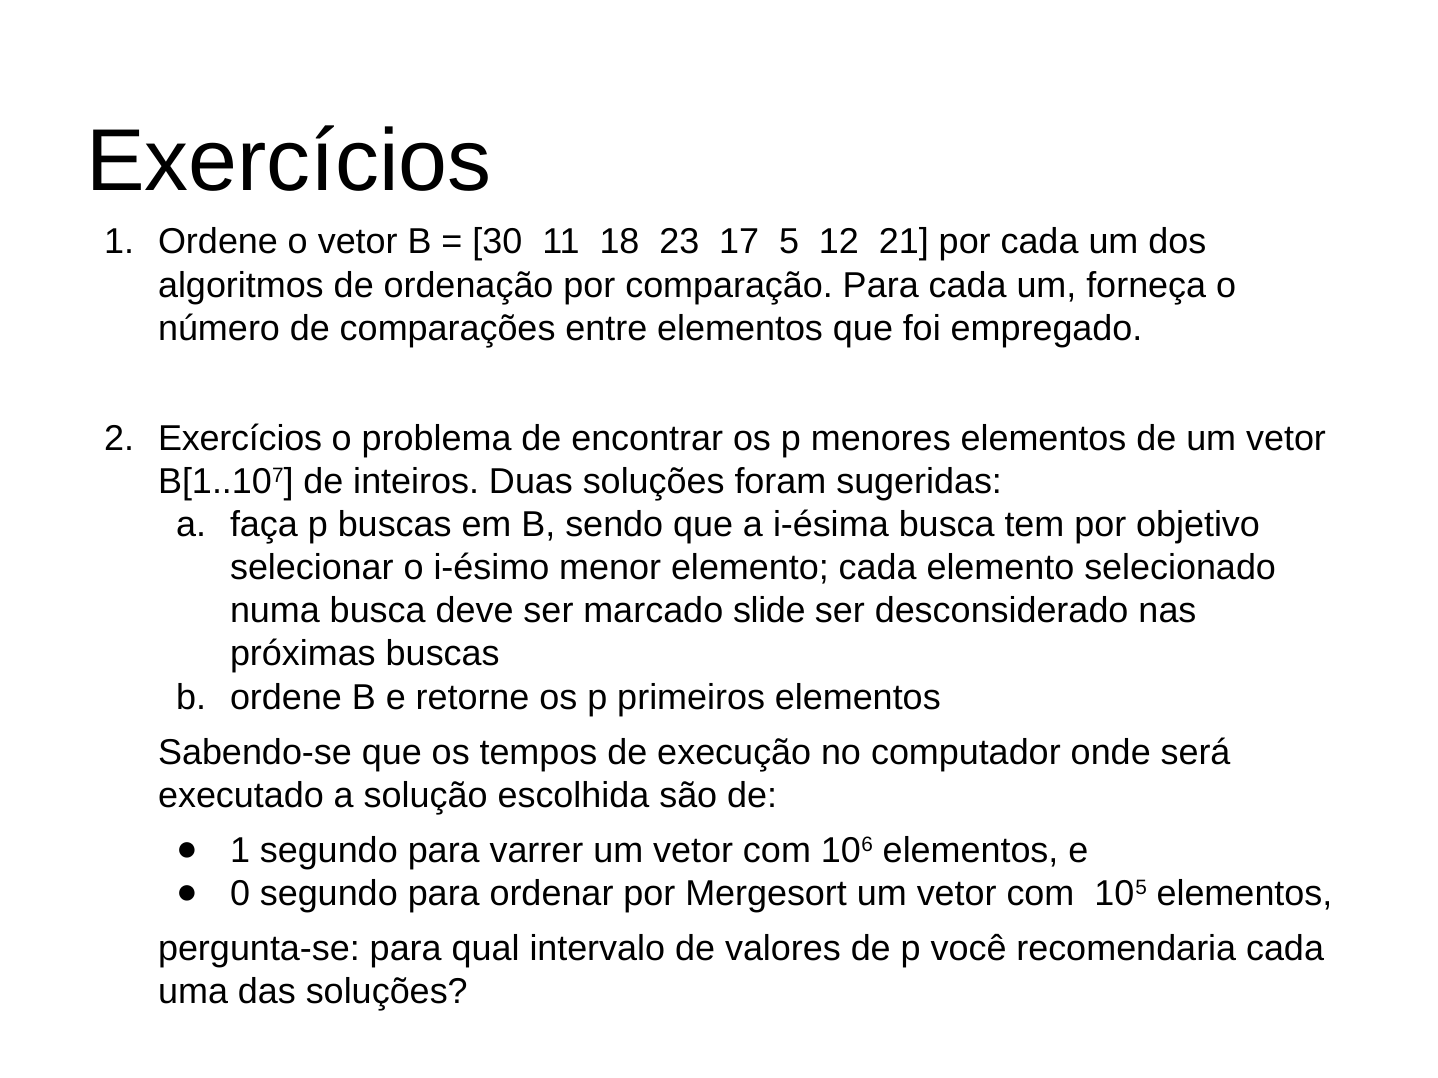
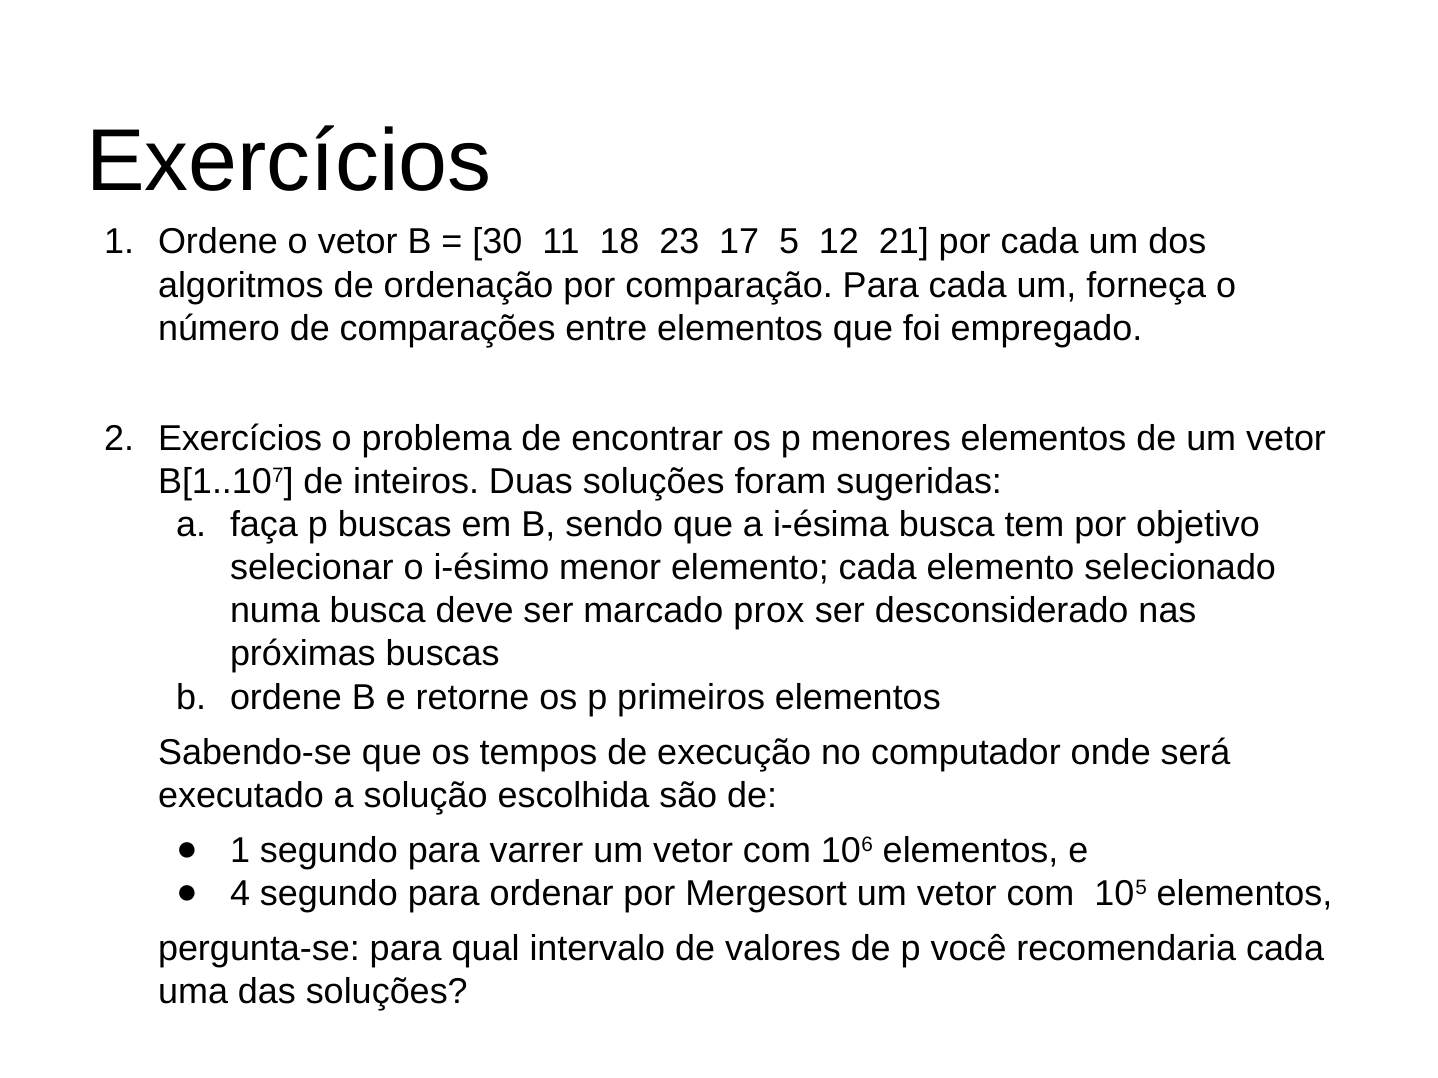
slide: slide -> prox (769, 611)
0: 0 -> 4 (240, 894)
